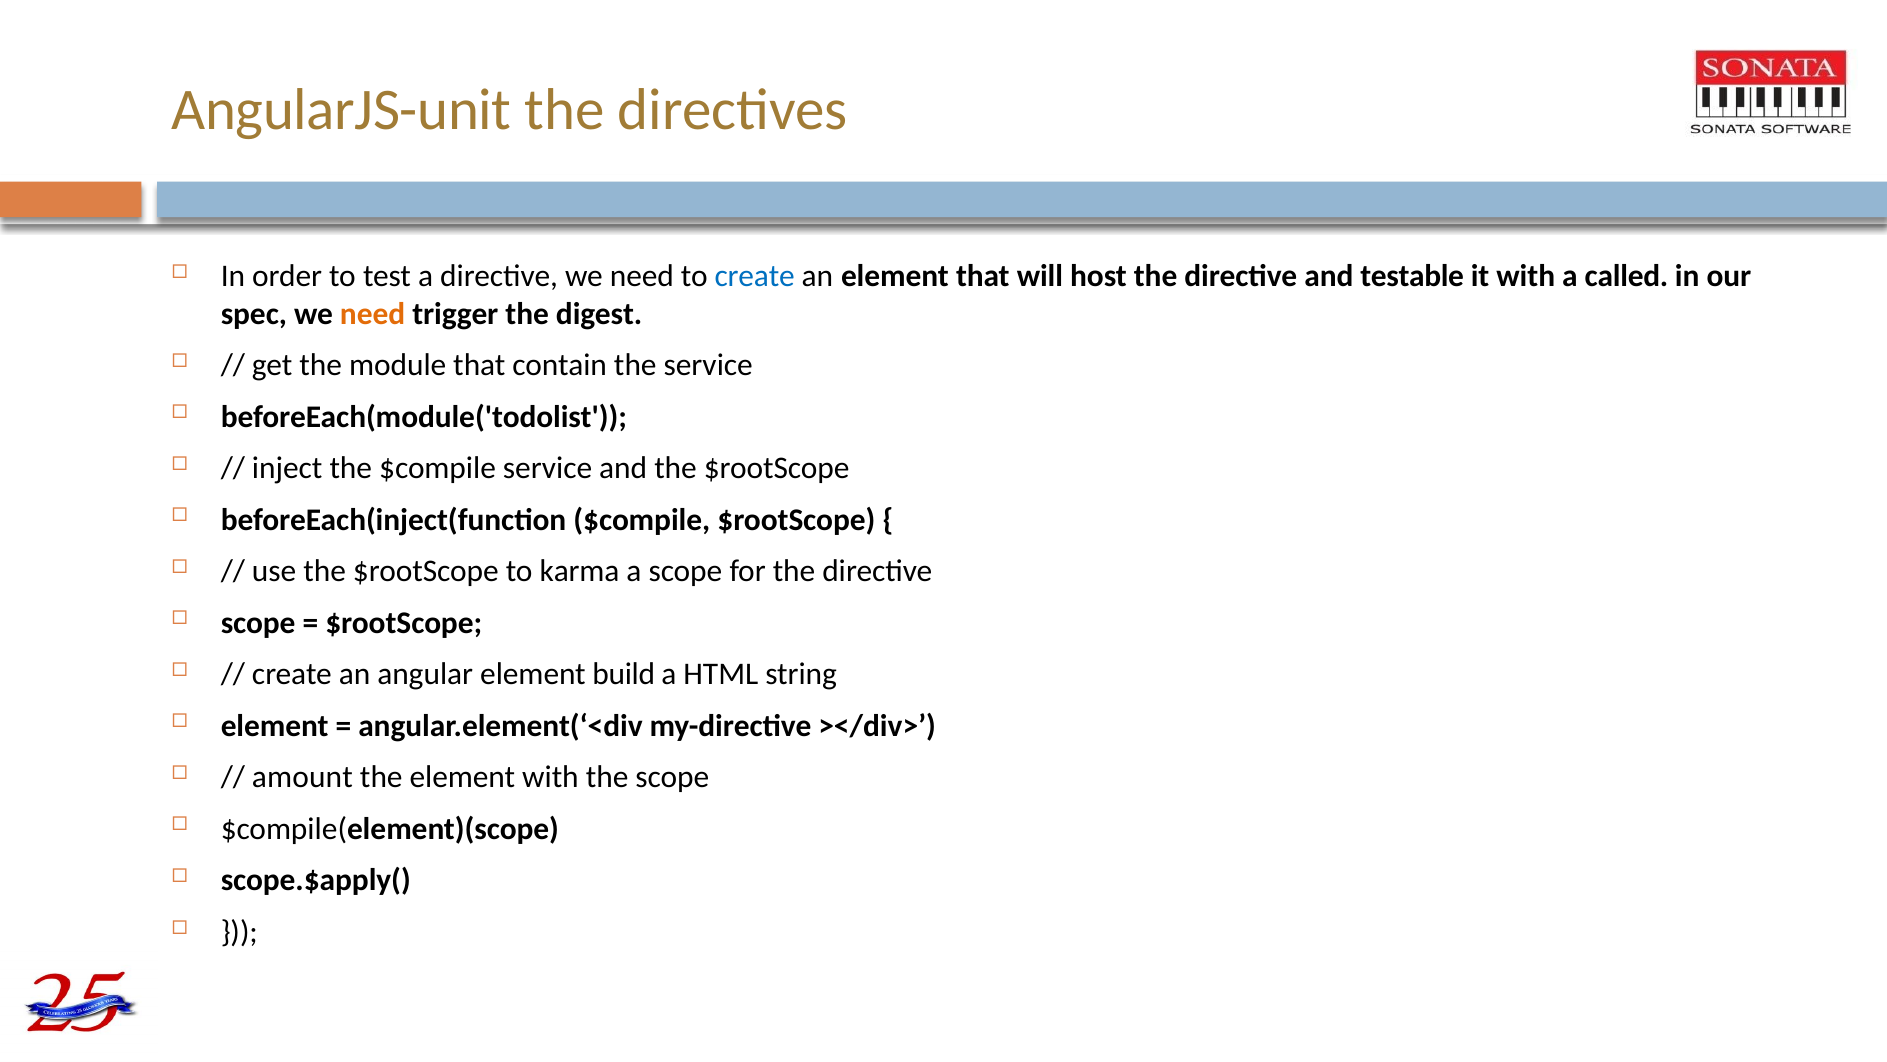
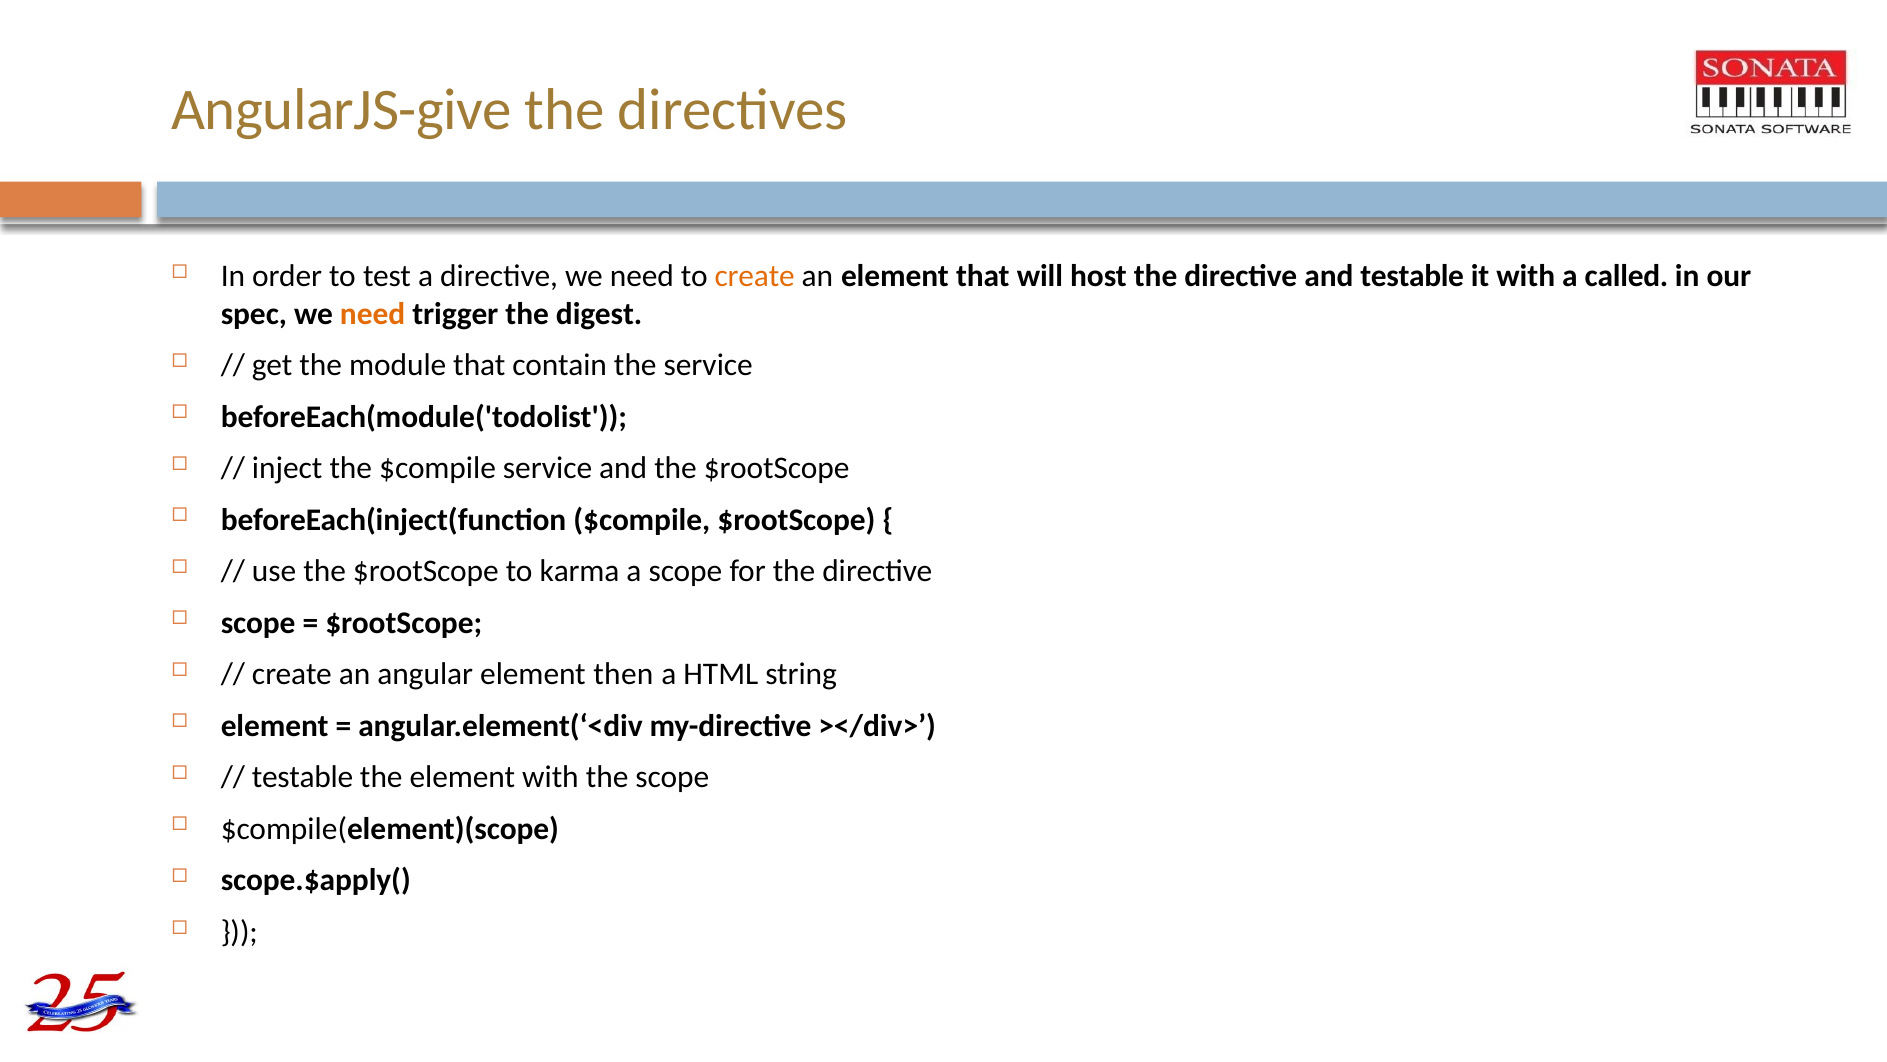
AngularJS-unit: AngularJS-unit -> AngularJS-give (342, 110)
create colour: blue -> orange (755, 276)
build: build -> then (623, 674)
amount: amount -> testable (303, 777)
